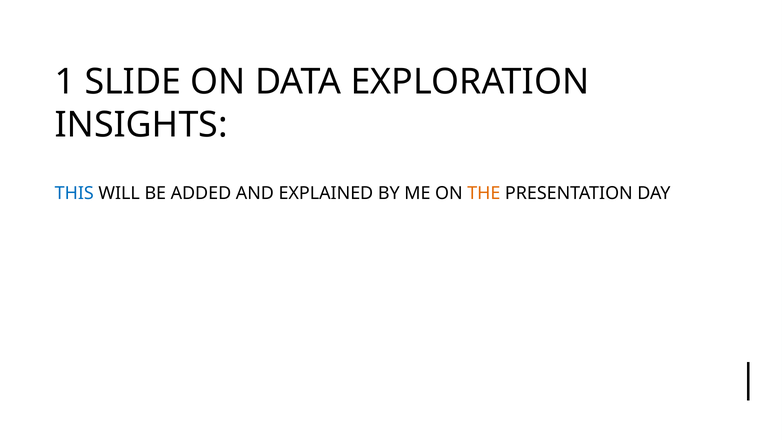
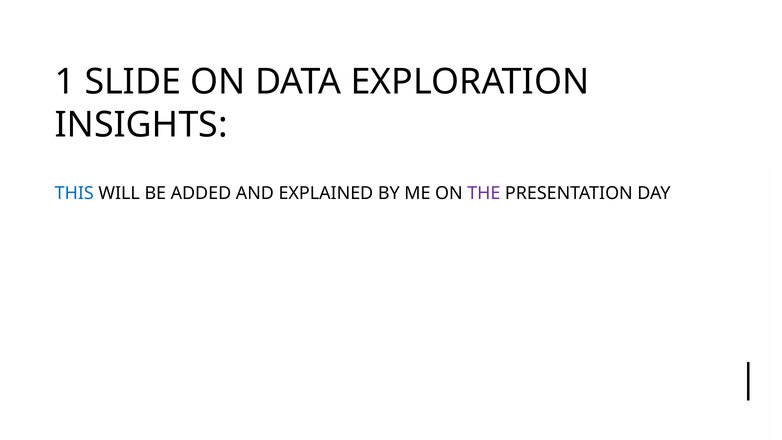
THE colour: orange -> purple (484, 193)
